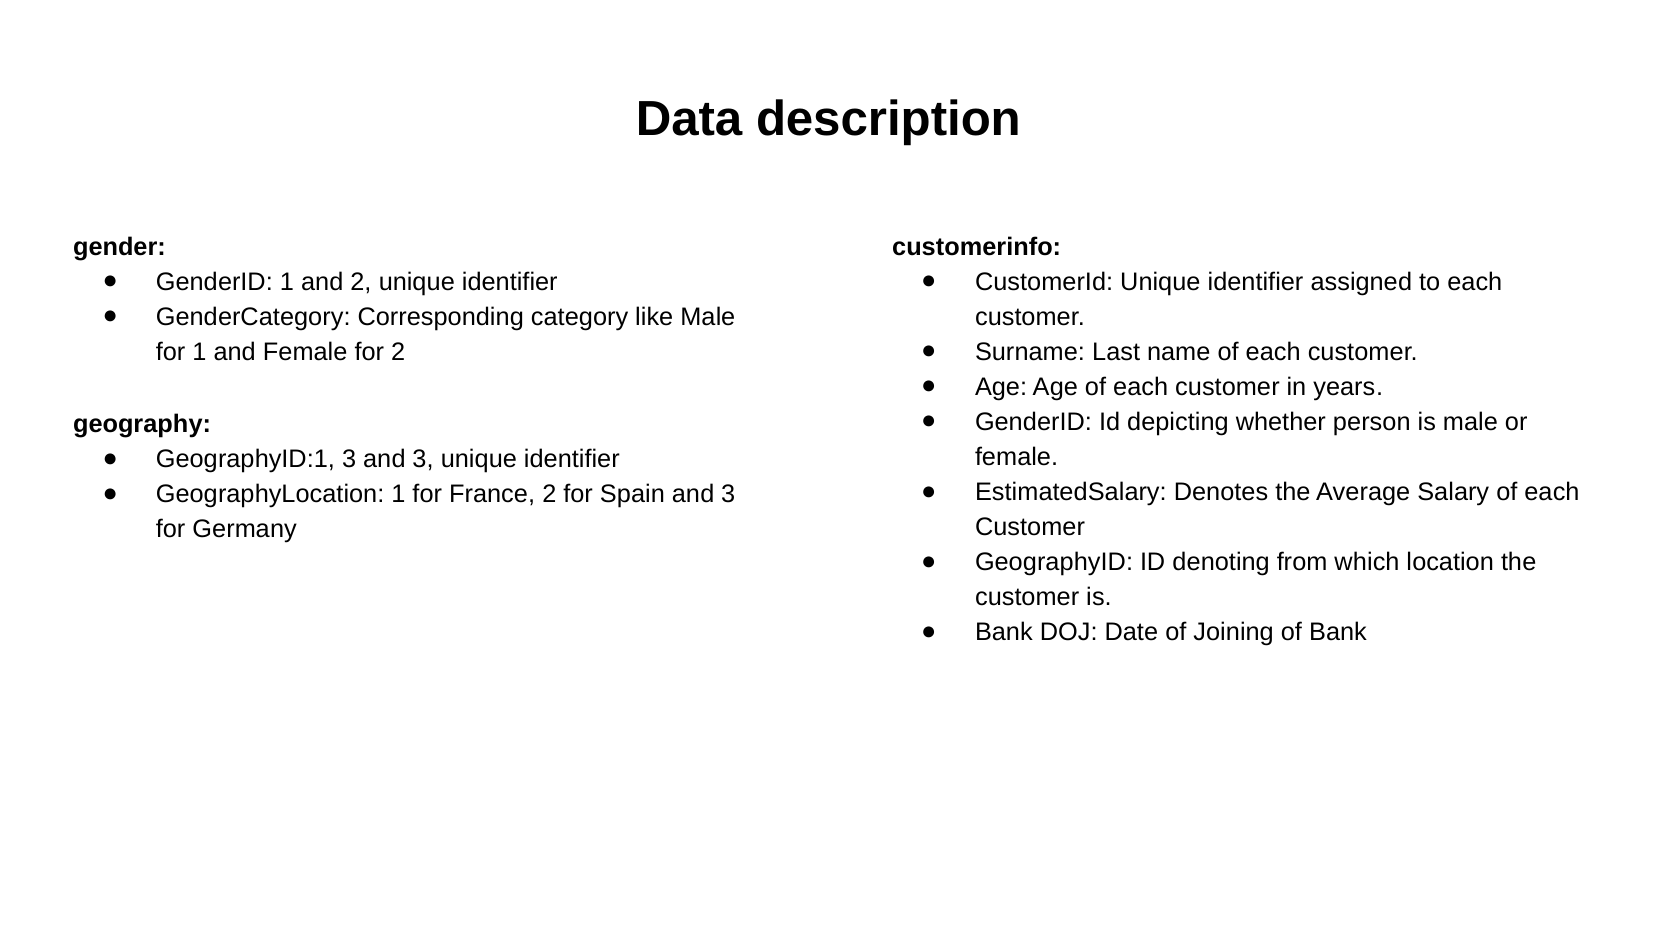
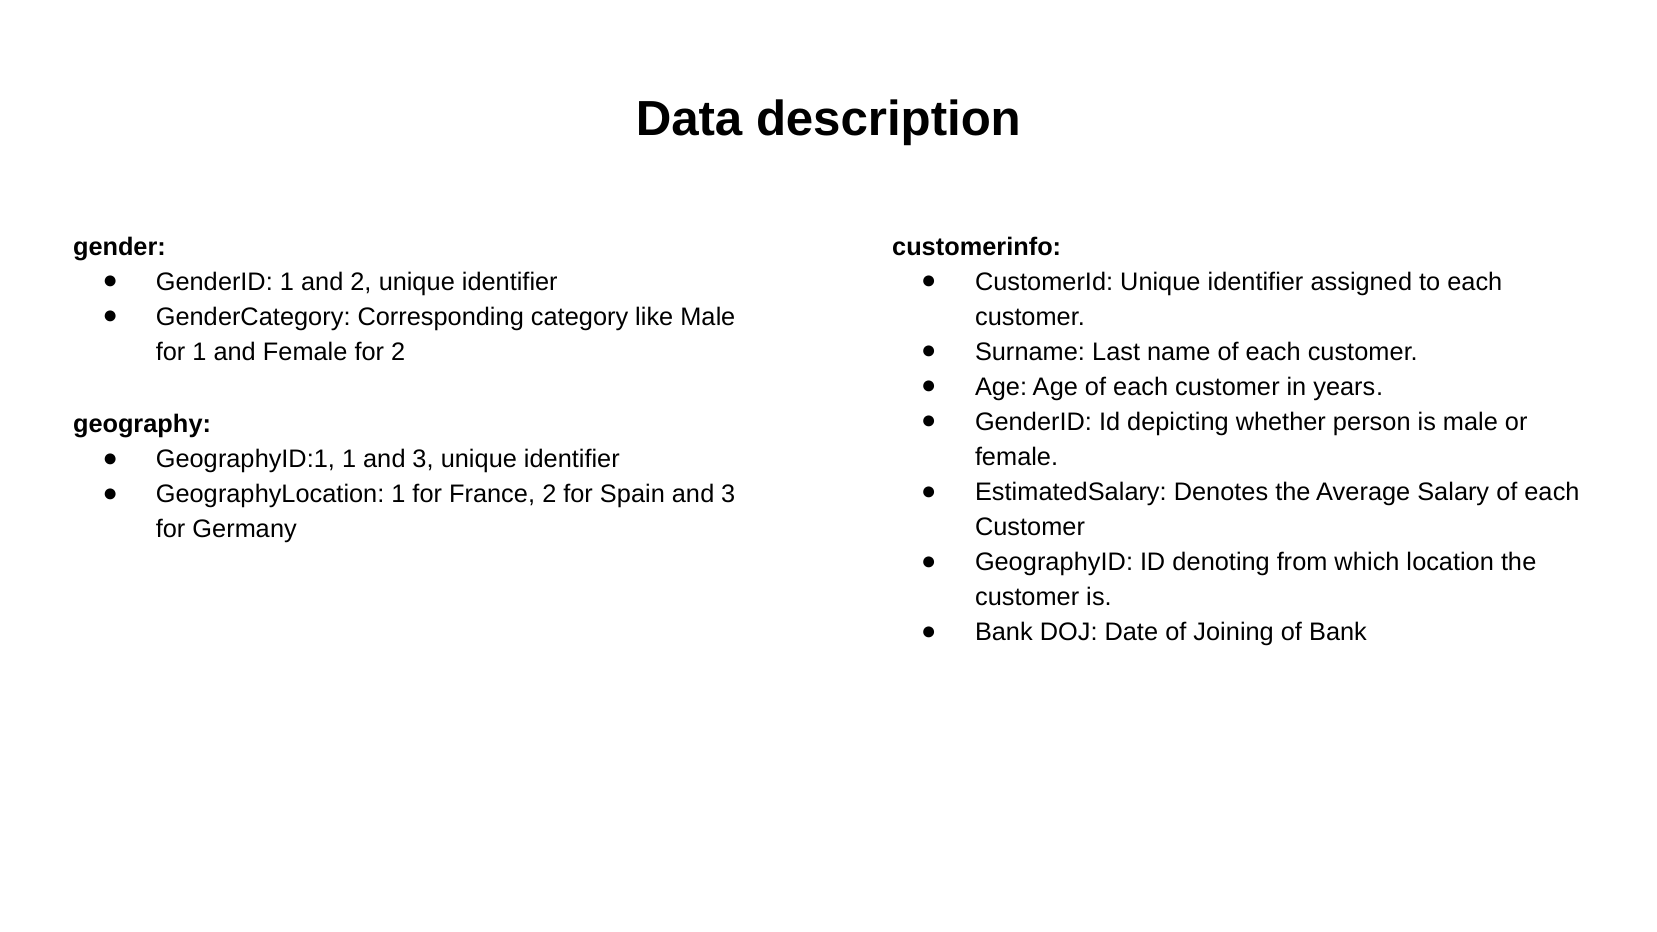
GeographyID:1 3: 3 -> 1 (349, 459)
